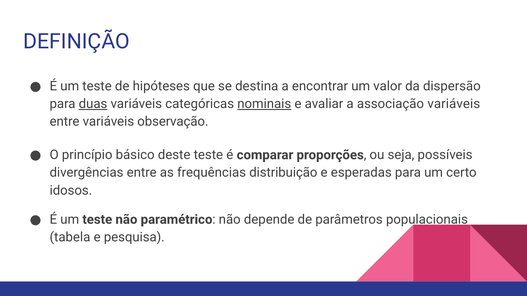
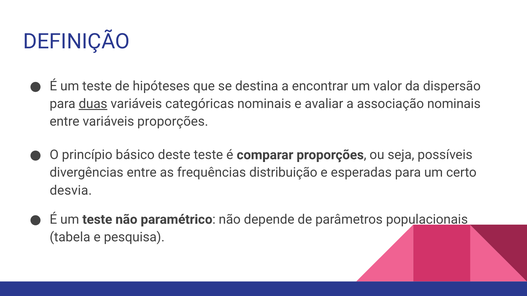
nominais underline: present -> none (264, 104)
associação variáveis: variáveis -> nominais (454, 104)
variáveis observação: observação -> proporções (173, 122)
idosos: idosos -> desvia (71, 191)
